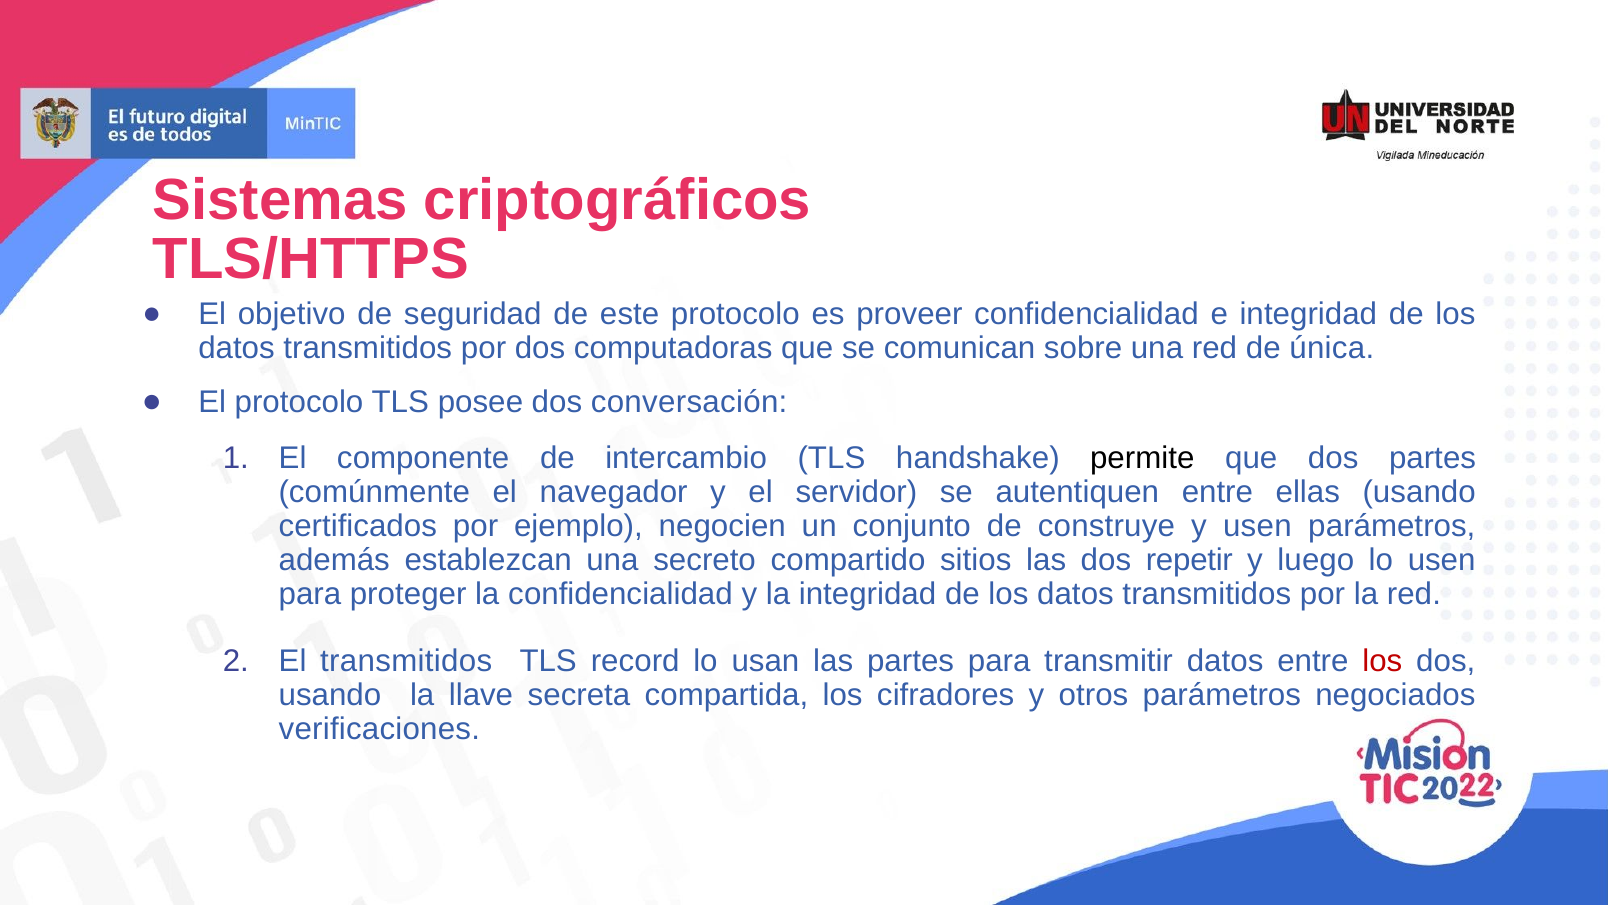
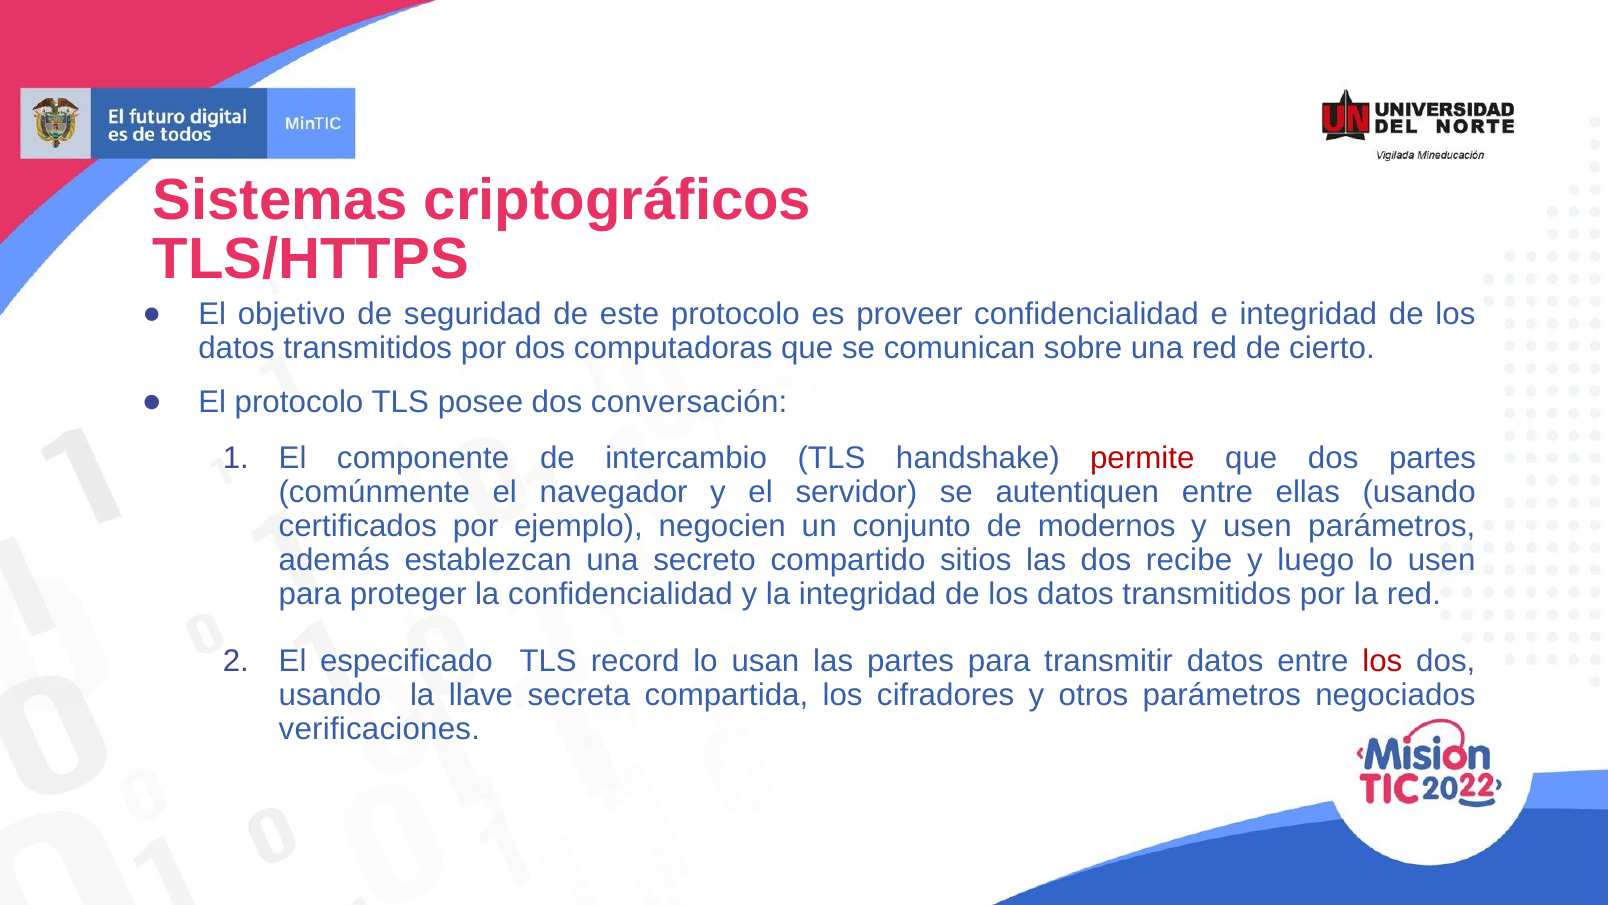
única: única -> cierto (1332, 348)
permite colour: black -> red (1142, 458)
construye: construye -> modernos (1107, 526)
repetir: repetir -> recibe (1189, 560)
El transmitidos: transmitidos -> especificado (406, 661)
